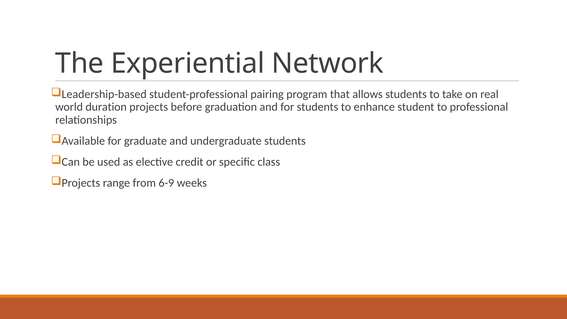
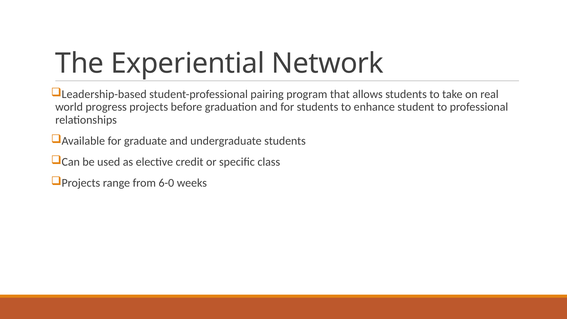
duration: duration -> progress (106, 107)
6-9: 6-9 -> 6-0 (166, 183)
